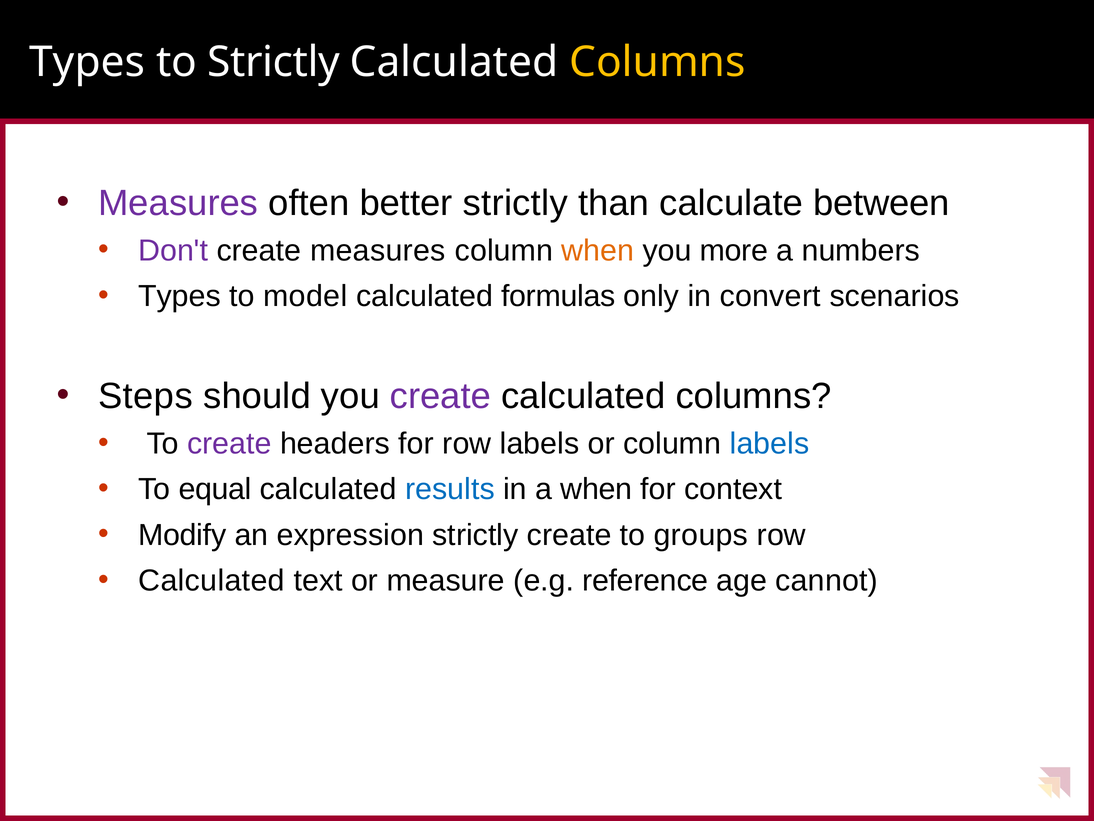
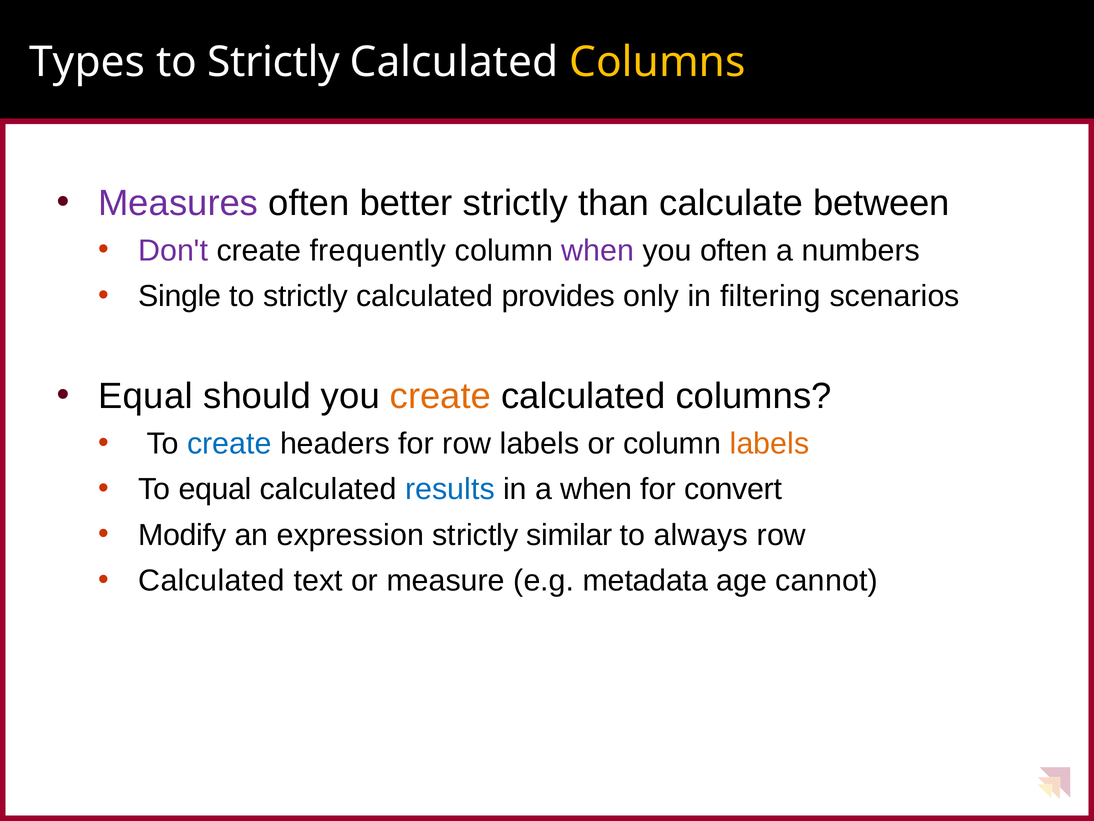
create measures: measures -> frequently (378, 251)
when colour: orange -> purple (598, 251)
you more: more -> often (734, 251)
Types: Types -> Single (180, 296)
model: model -> strictly (306, 296)
formulas: formulas -> provides (558, 296)
convert: convert -> filtering (770, 296)
Steps: Steps -> Equal (146, 396)
create colour: purple -> orange (440, 396)
create colour: purple -> blue (229, 443)
labels colour: blue -> orange (769, 443)
context: context -> convert (733, 489)
strictly create: create -> similar (569, 535)
groups: groups -> always (701, 535)
reference: reference -> metadata (645, 580)
